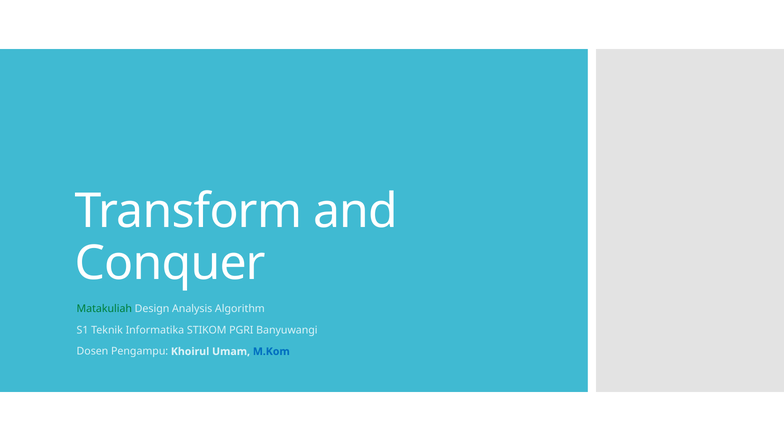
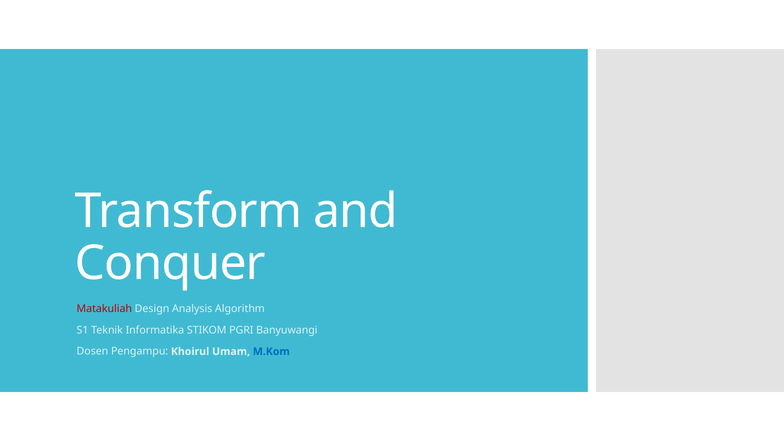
Matakuliah colour: green -> red (104, 309)
